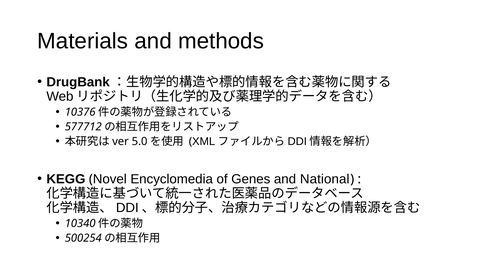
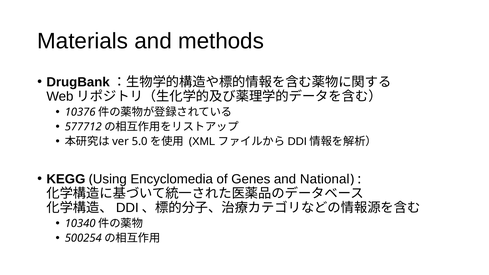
Novel: Novel -> Using (110, 179)
